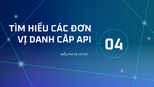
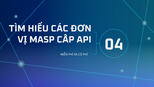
DANH: DANH -> MASP (42, 39)
